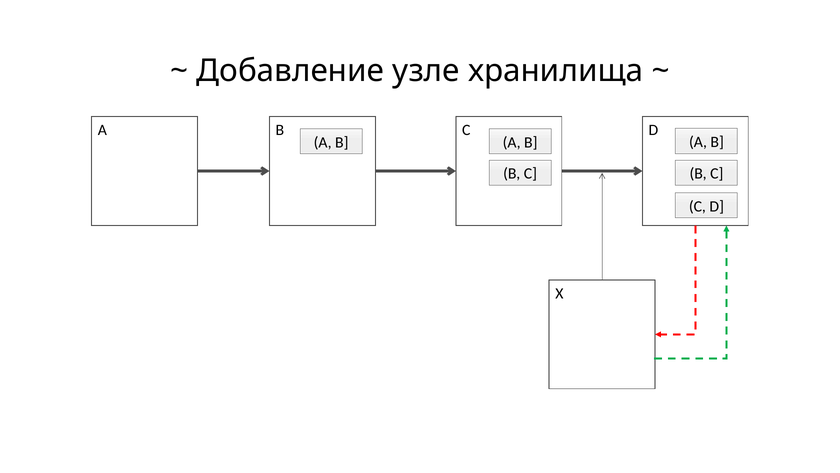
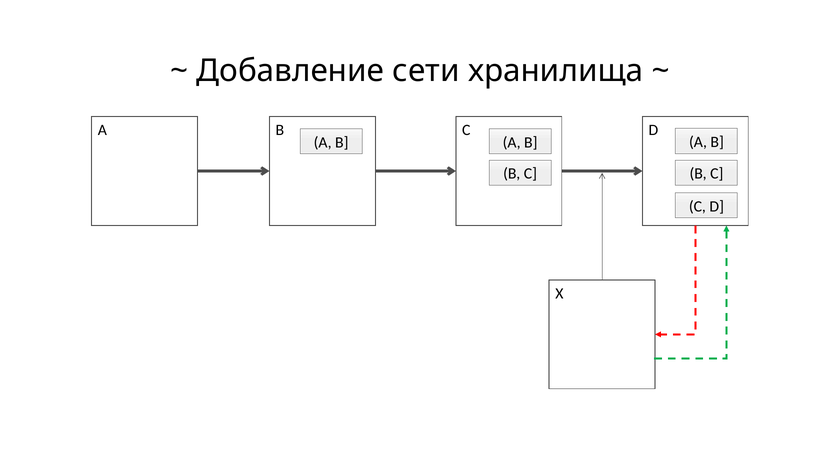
узле: узле -> сети (426, 71)
